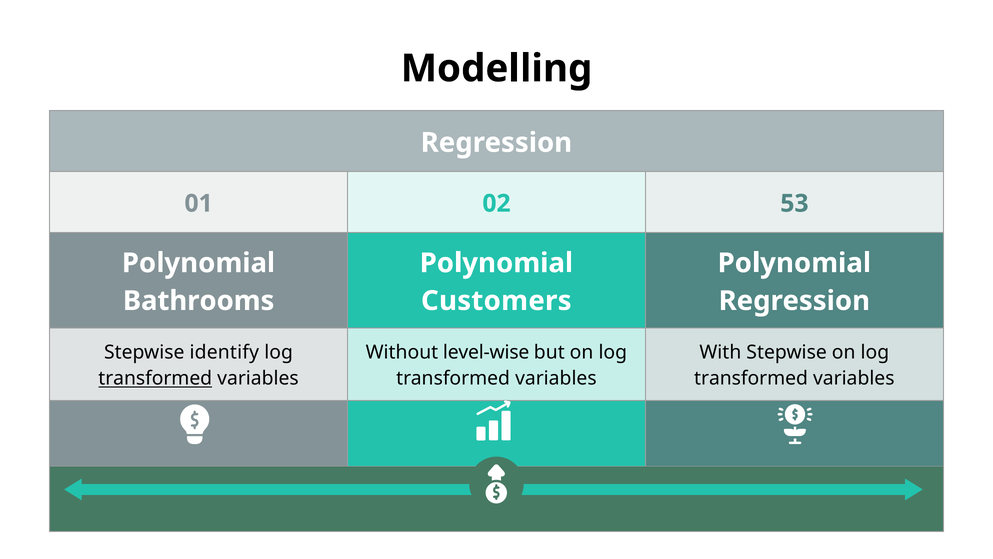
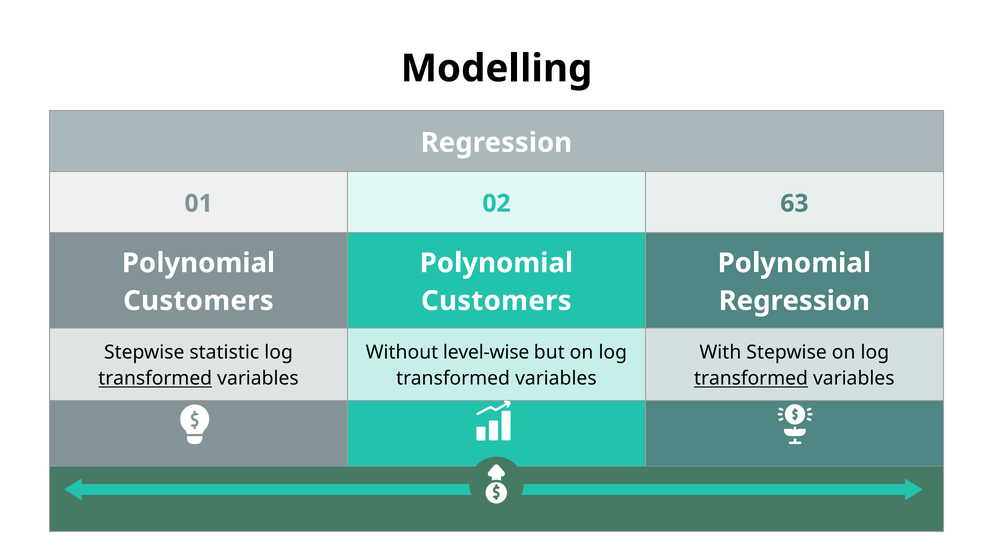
53: 53 -> 63 (794, 203)
Bathrooms: Bathrooms -> Customers (198, 301)
identify: identify -> statistic (224, 352)
transformed underline: none -> present (751, 378)
